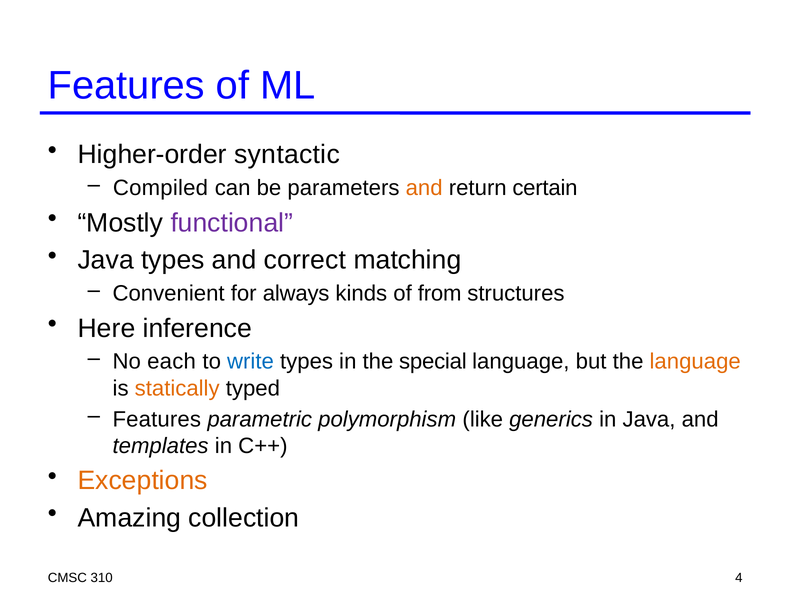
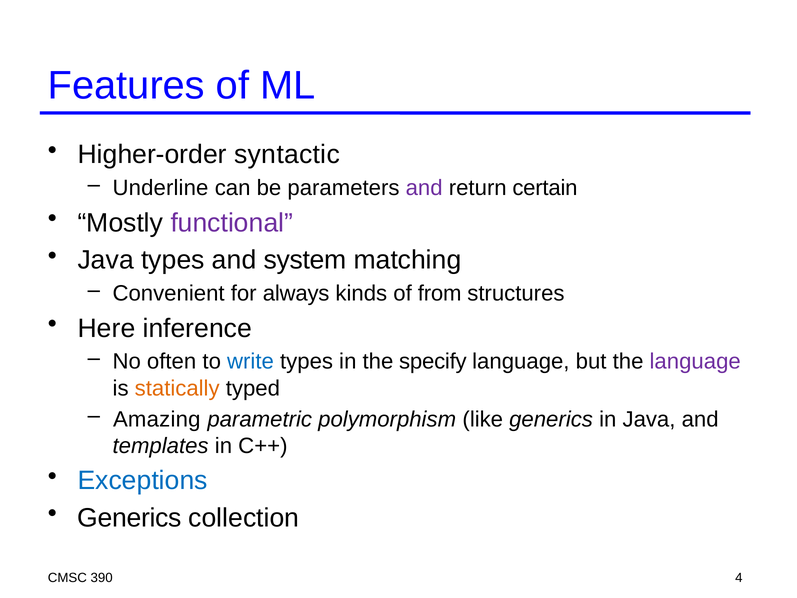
Compiled: Compiled -> Underline (161, 188)
and colour: orange -> purple (424, 188)
correct: correct -> system (305, 260)
each: each -> often (172, 362)
special: special -> specify (433, 362)
language colour: orange -> purple (695, 362)
Features: Features -> Amazing (157, 419)
Exceptions colour: orange -> blue (143, 481)
Amazing: Amazing -> Generics (130, 518)
310: 310 -> 390 (102, 577)
